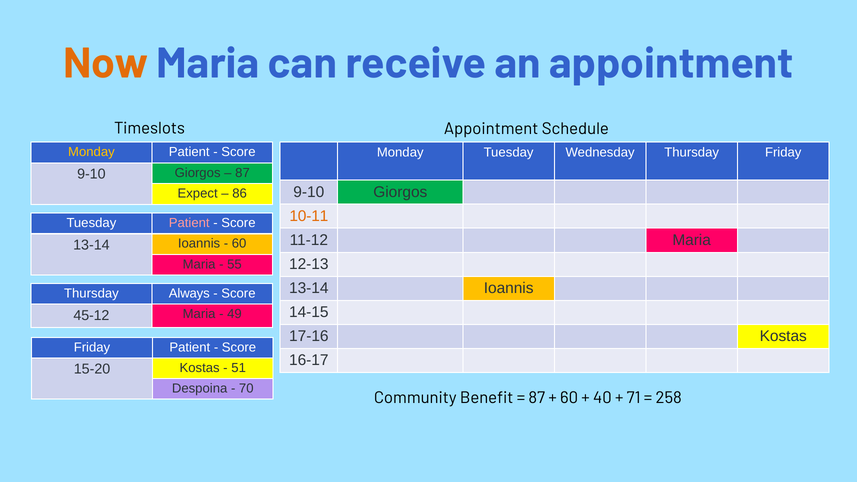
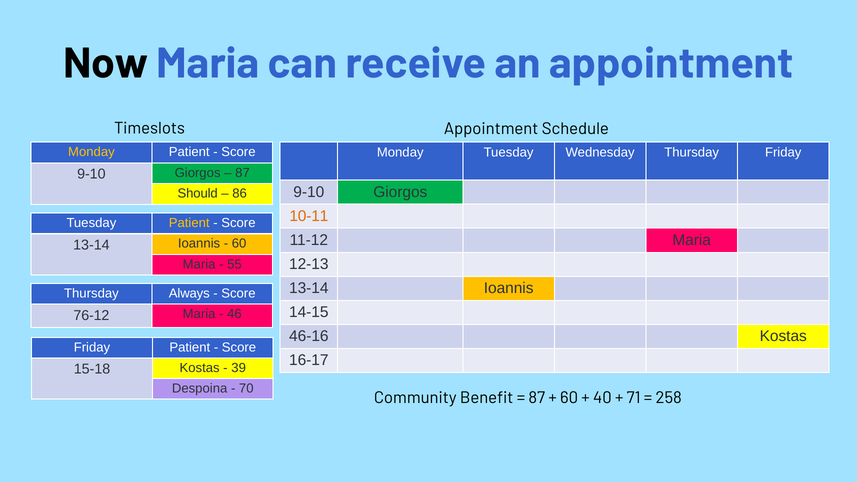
Now colour: orange -> black (106, 64)
Expect: Expect -> Should (198, 194)
Patient colour: pink -> yellow (189, 223)
45-12: 45-12 -> 76-12 (91, 315)
49: 49 -> 46 (234, 314)
17-16: 17-16 -> 46-16 (309, 336)
15-20: 15-20 -> 15-18 (92, 369)
51: 51 -> 39 (239, 368)
